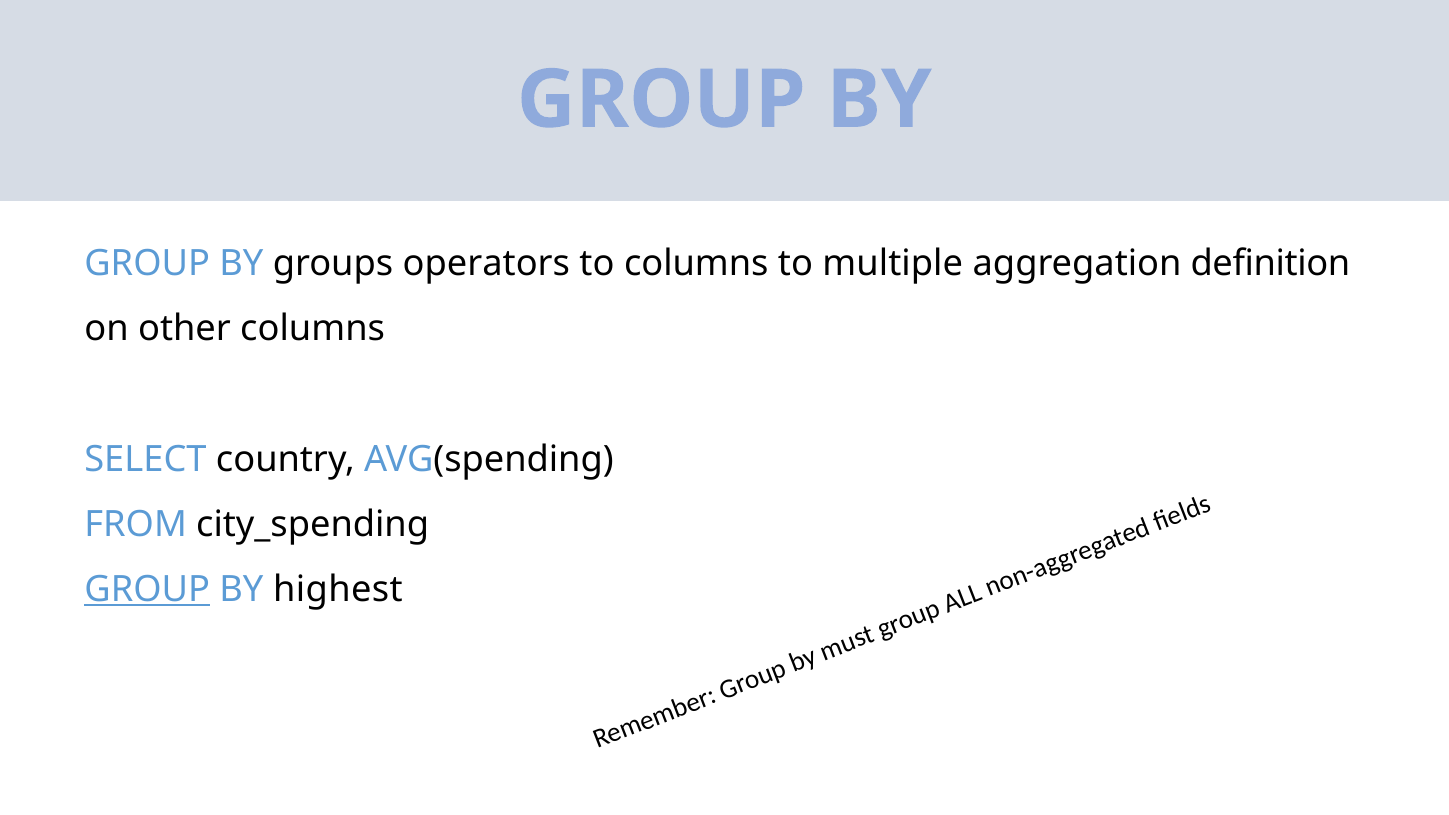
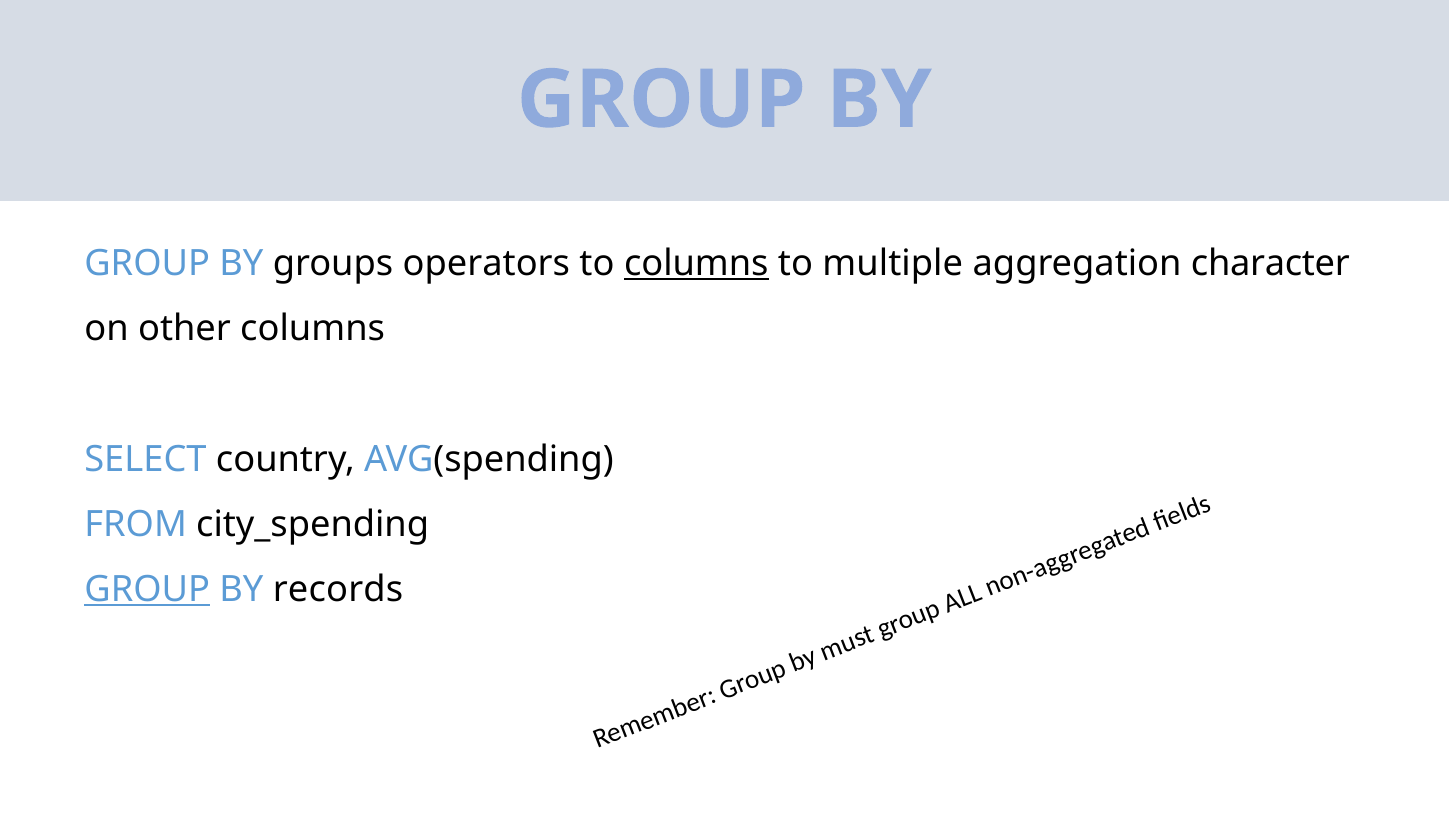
columns underline: none -> present (696, 264)
definition: definition -> character (1270, 264)
highest: highest -> records (338, 590)
